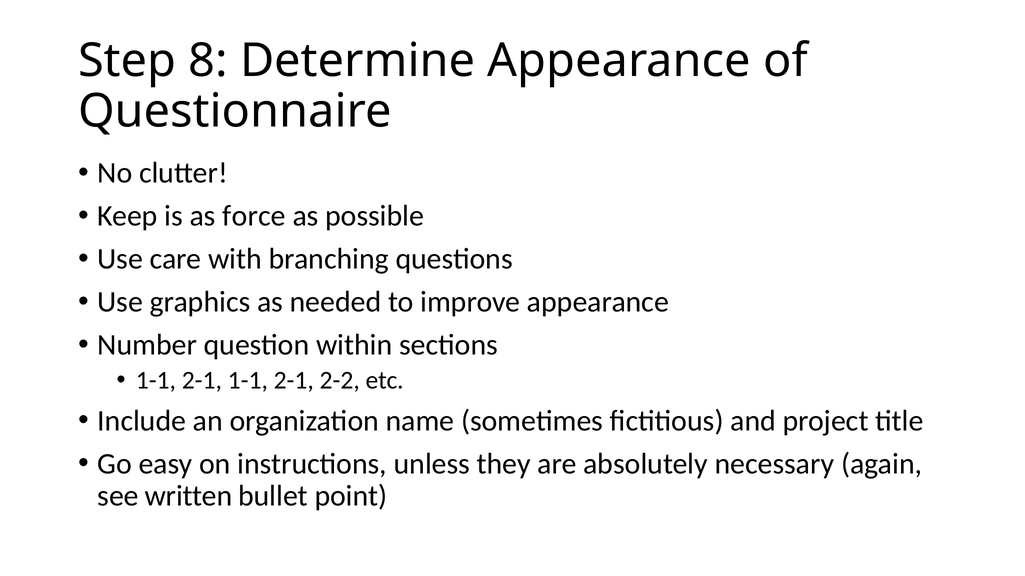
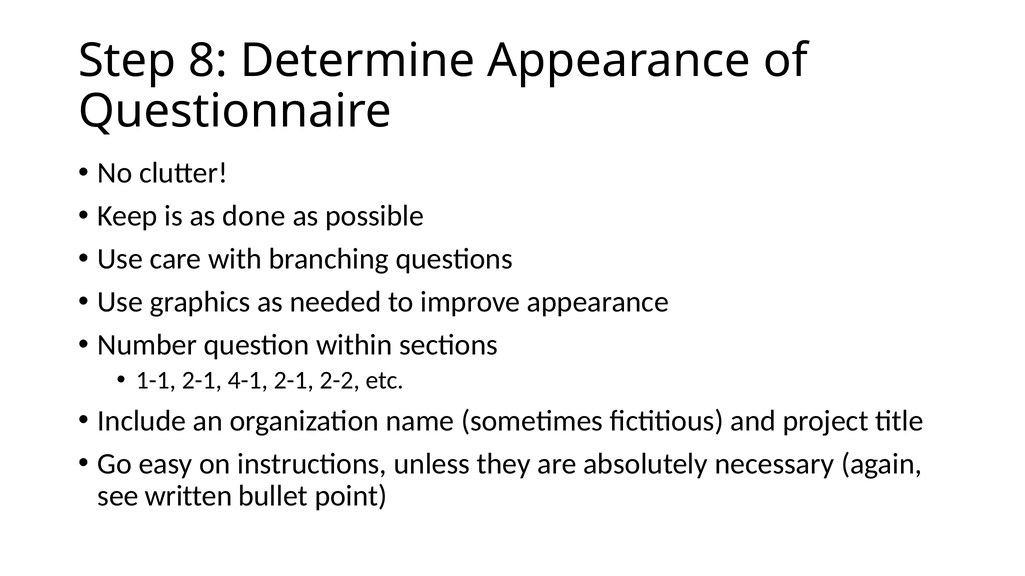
force: force -> done (254, 216)
2-1 1-1: 1-1 -> 4-1 (248, 381)
